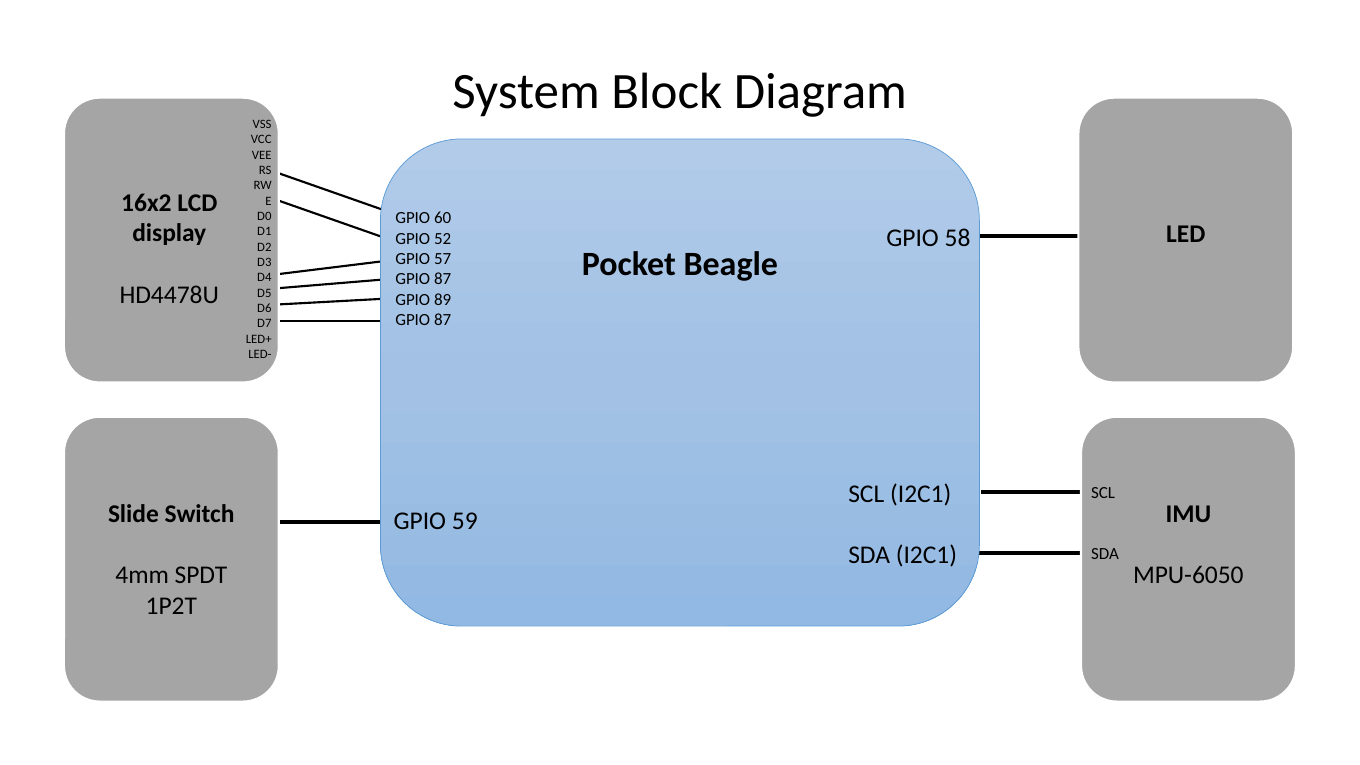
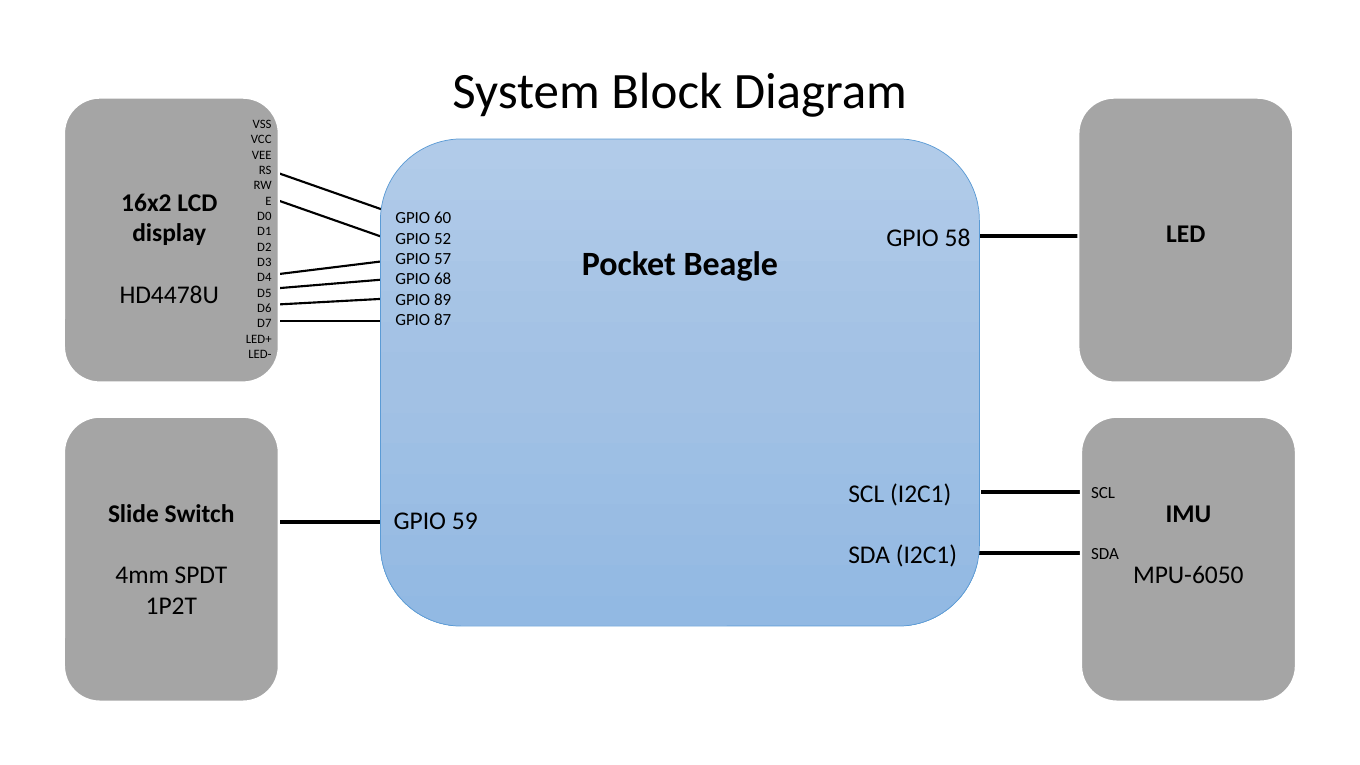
87: 87 -> 68 (443, 279)
